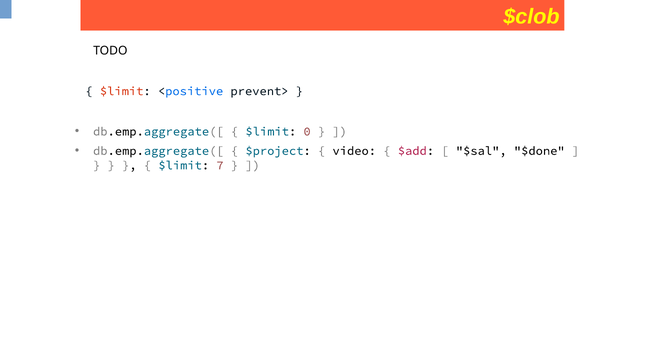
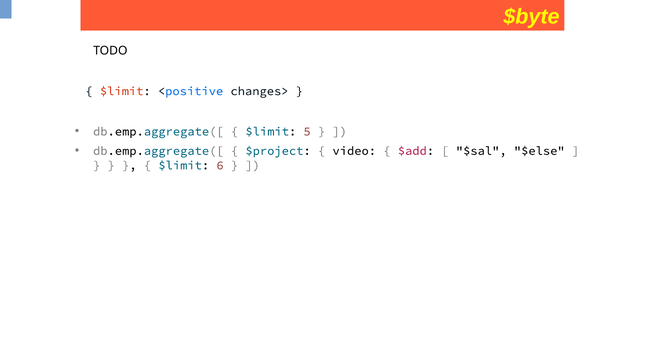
$clob: $clob -> $byte (531, 17)
prevent>: prevent> -> changes> (260, 91)
0: 0 -> 5 (307, 131)
$done: $done -> $else (539, 151)
7: 7 -> 6 (220, 165)
